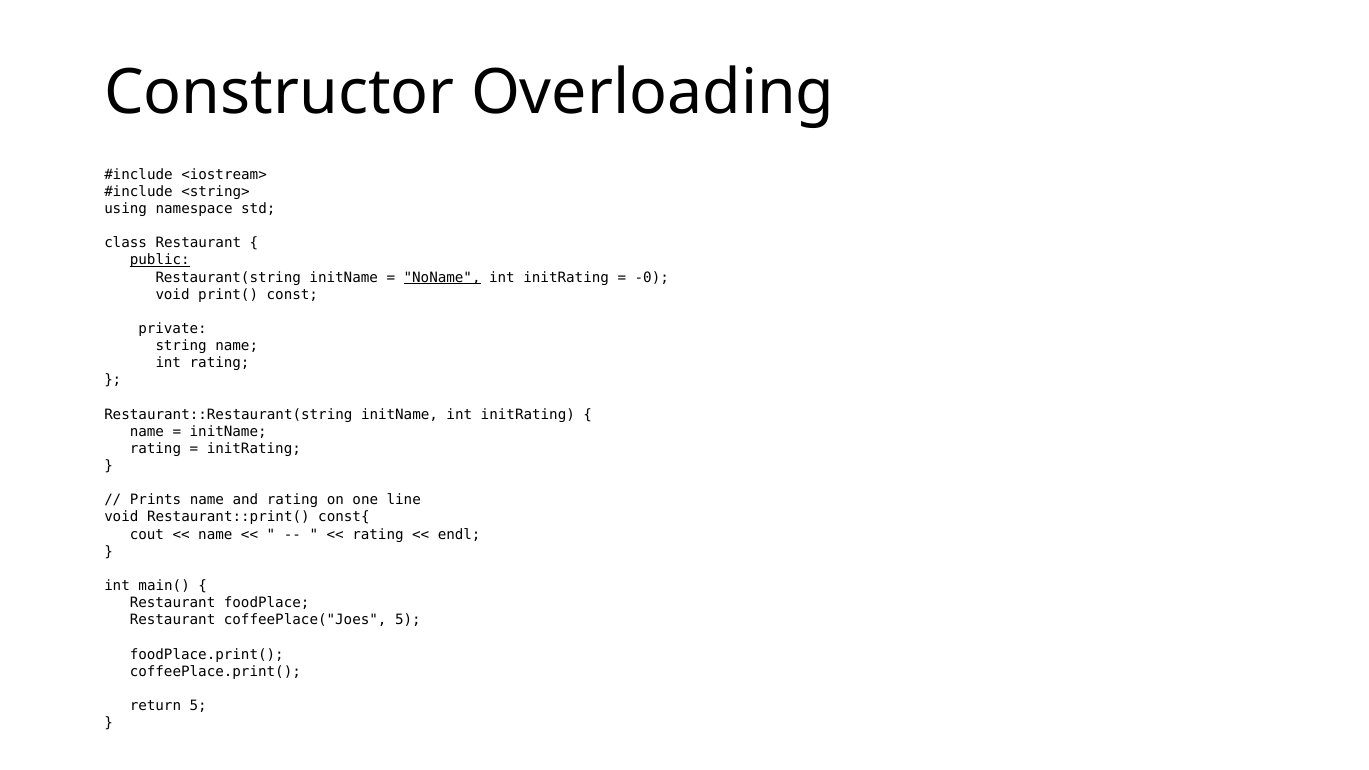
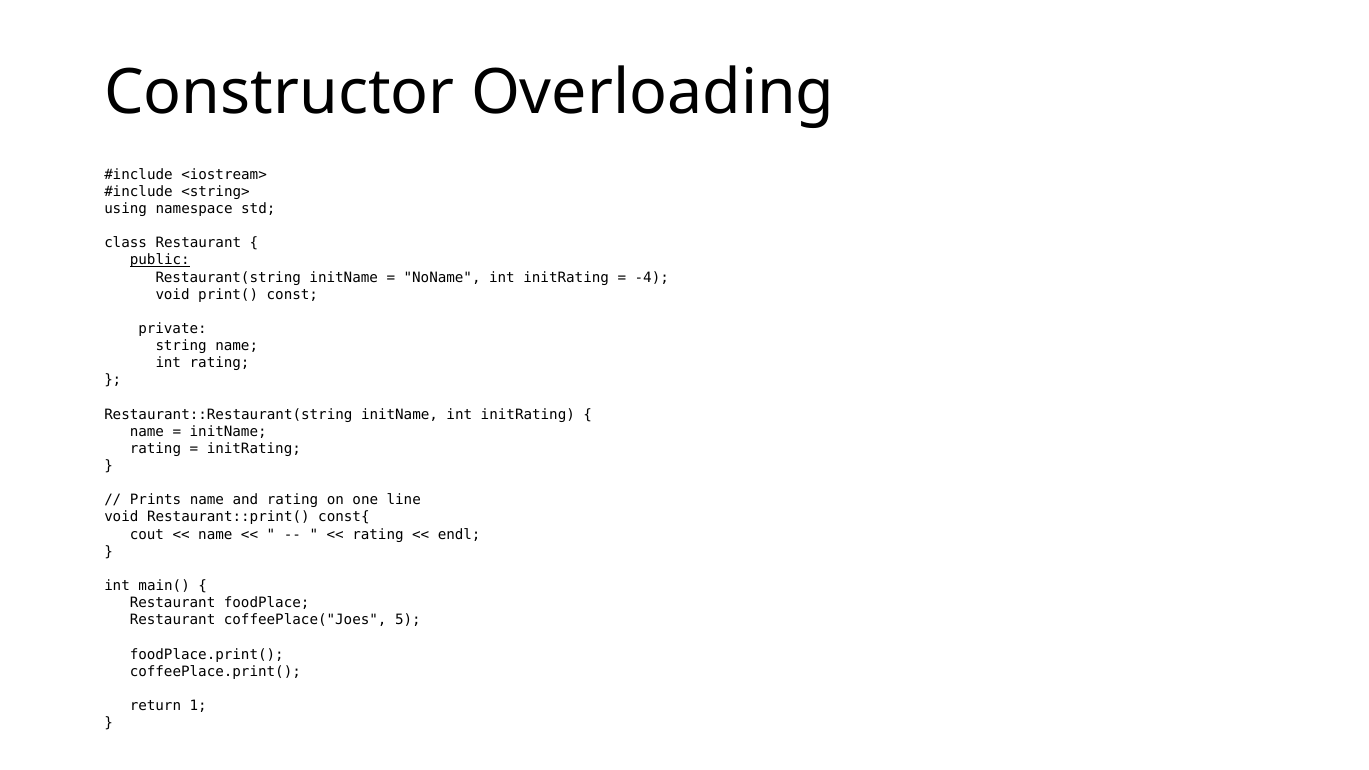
NoName underline: present -> none (442, 277)
-0: -0 -> -4 (652, 277)
return 5: 5 -> 1 (198, 706)
